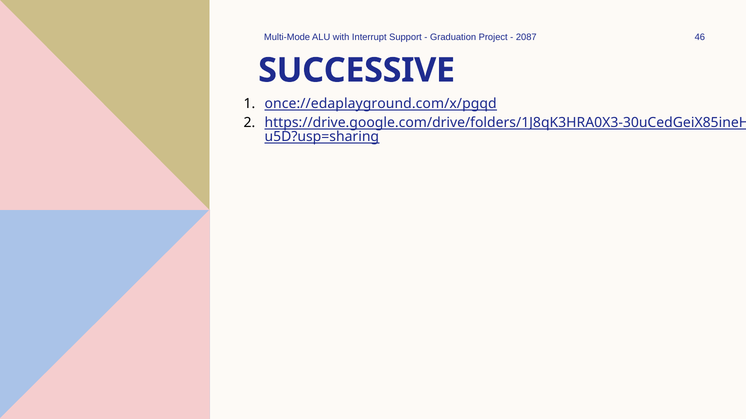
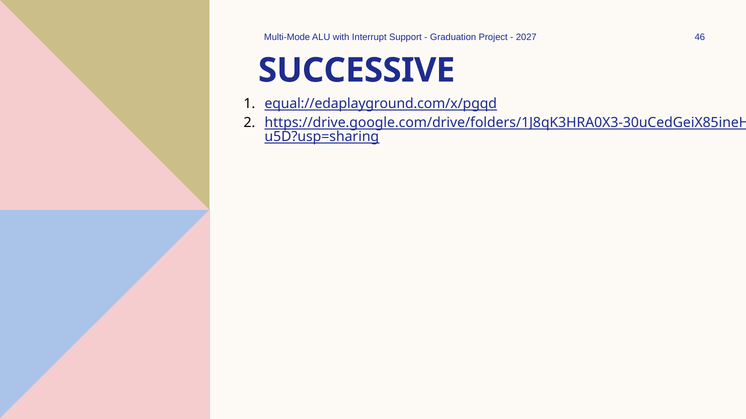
2087: 2087 -> 2027 (526, 37)
once://edaplayground.com/x/pgqd: once://edaplayground.com/x/pgqd -> equal://edaplayground.com/x/pgqd (381, 104)
